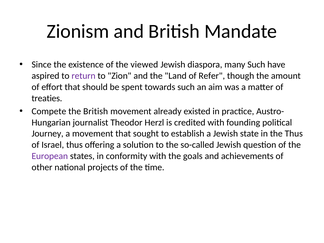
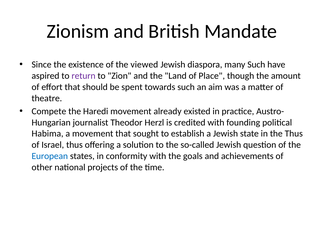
Refer: Refer -> Place (212, 76)
treaties: treaties -> theatre (47, 98)
the British: British -> Haredi (96, 111)
Journey: Journey -> Habima (47, 134)
European colour: purple -> blue (50, 156)
